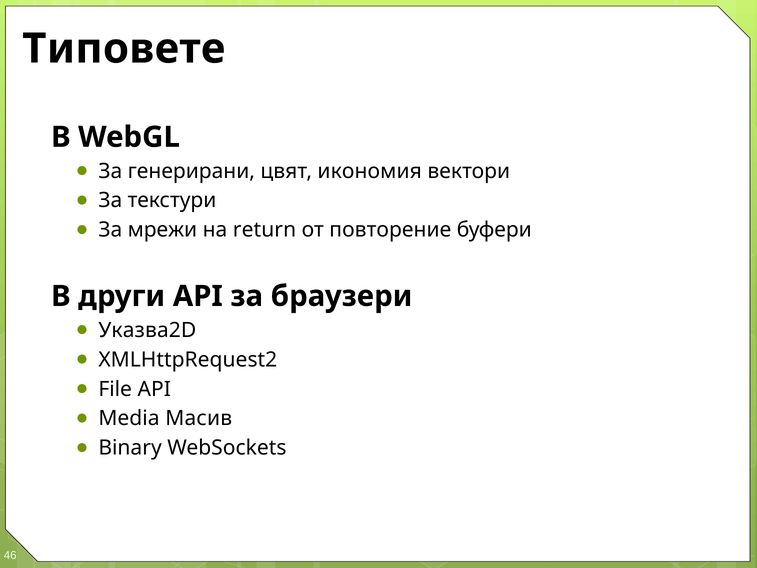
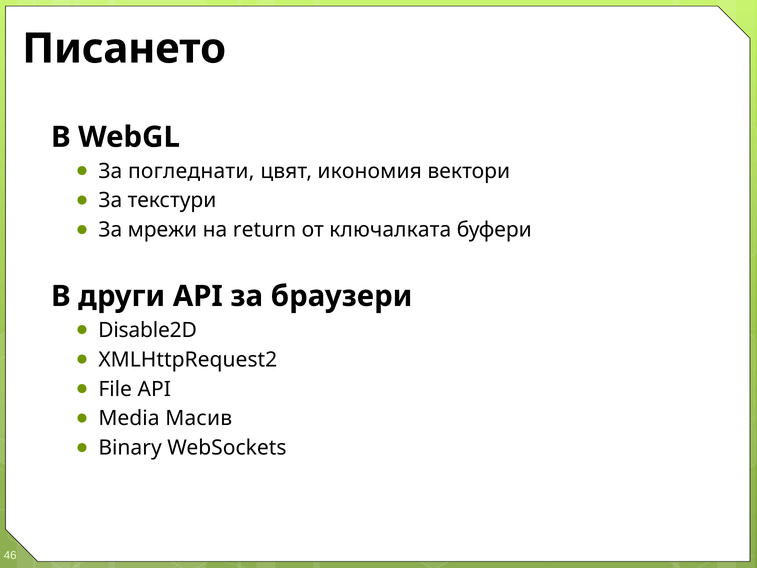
Типовете: Типовете -> Писането (124, 49)
генерирани: генерирани -> погледнати (191, 171)
повторение: повторение -> ключалката (390, 230)
Указва2D: Указва2D -> Disable2D (148, 330)
